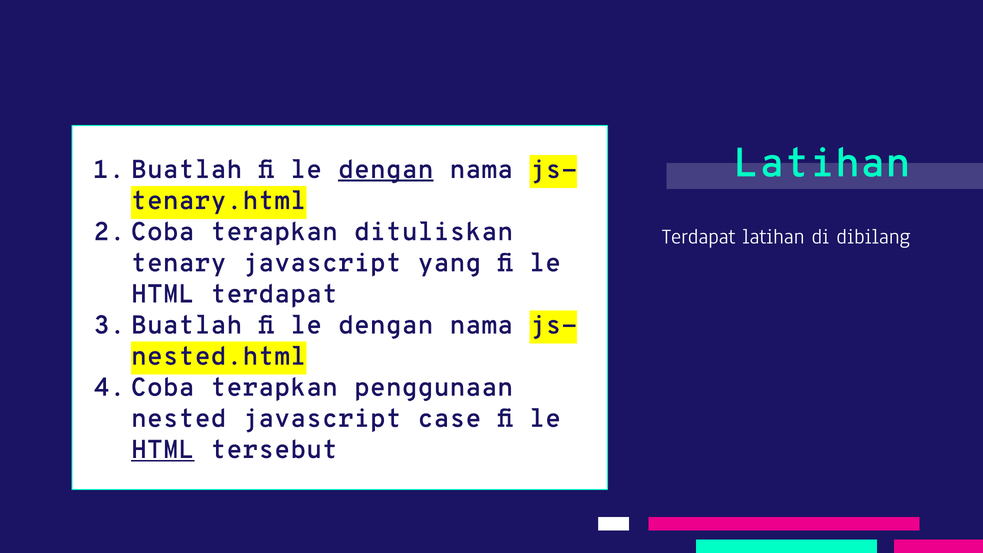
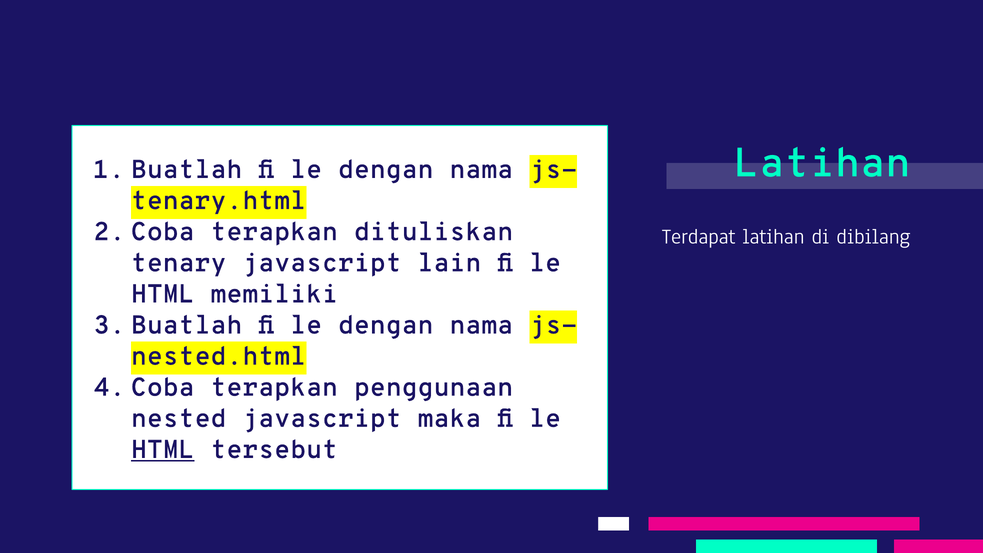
dengan underline: present -> none (386, 169)
yang: yang -> lain (449, 263)
HTML terdapat: terdapat -> memiliki (274, 294)
case: case -> maka (449, 418)
